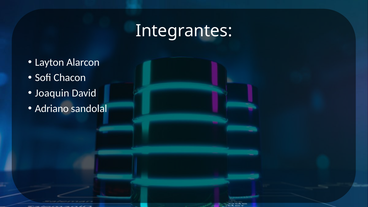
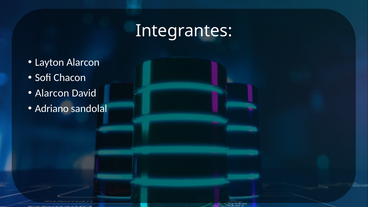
Joaquin: Joaquin -> Alarcon (52, 93)
